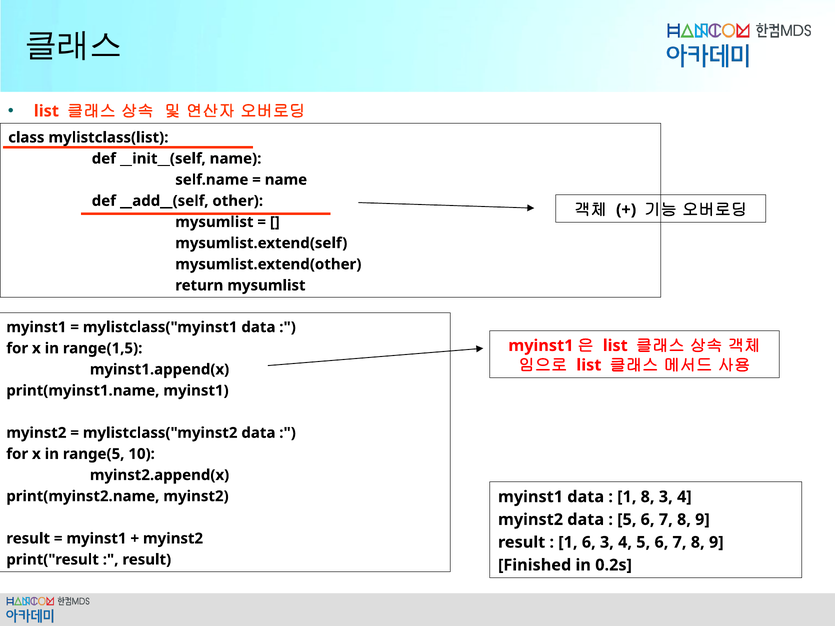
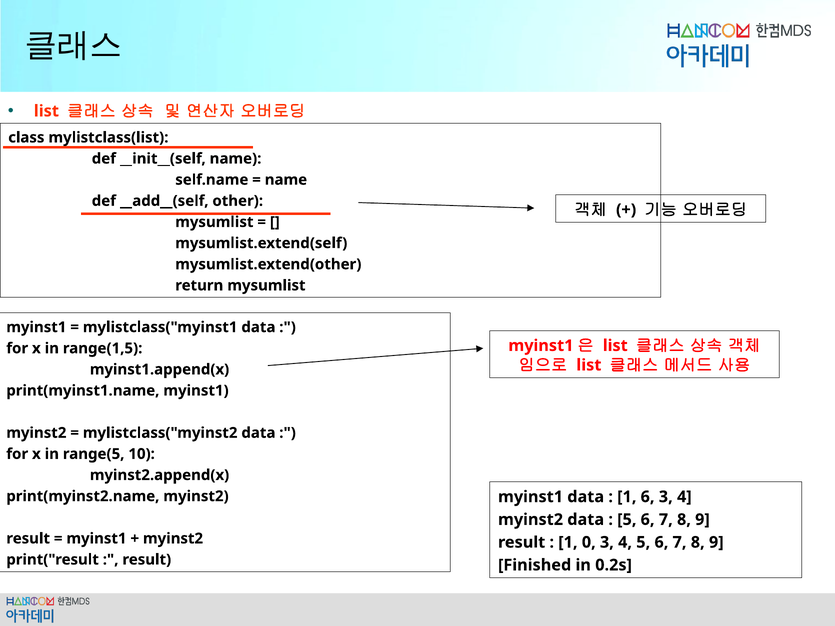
1 8: 8 -> 6 (648, 497)
1 6: 6 -> 0 (589, 543)
